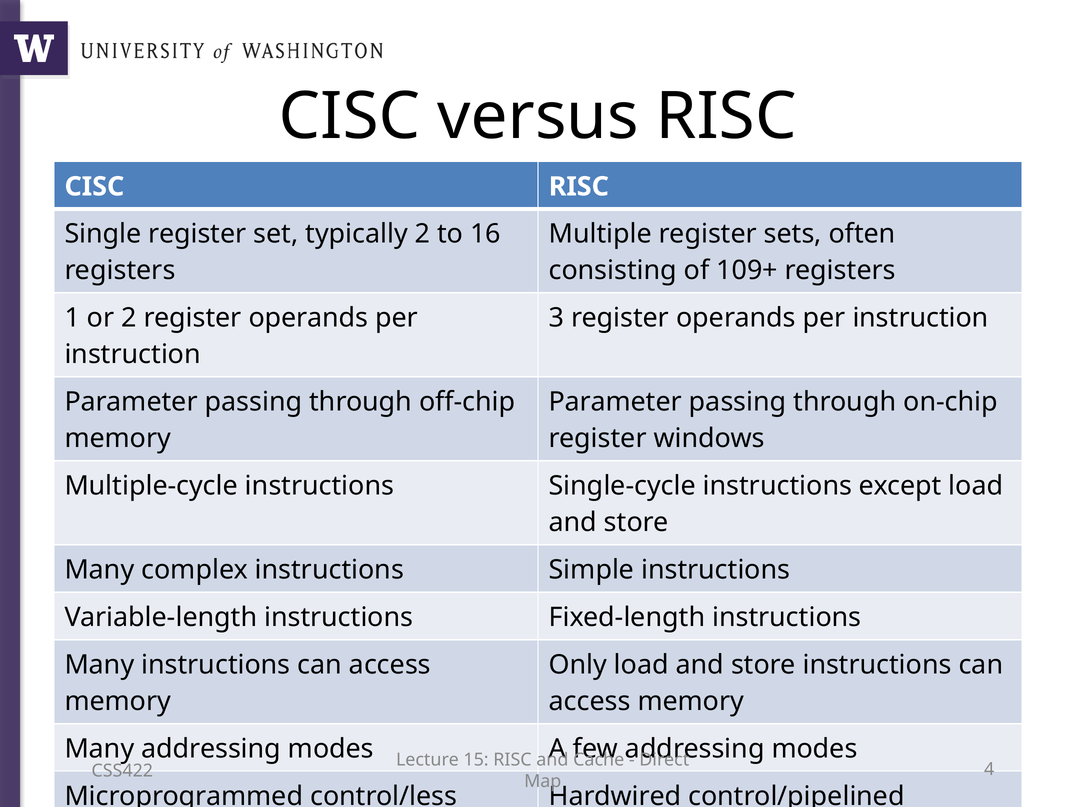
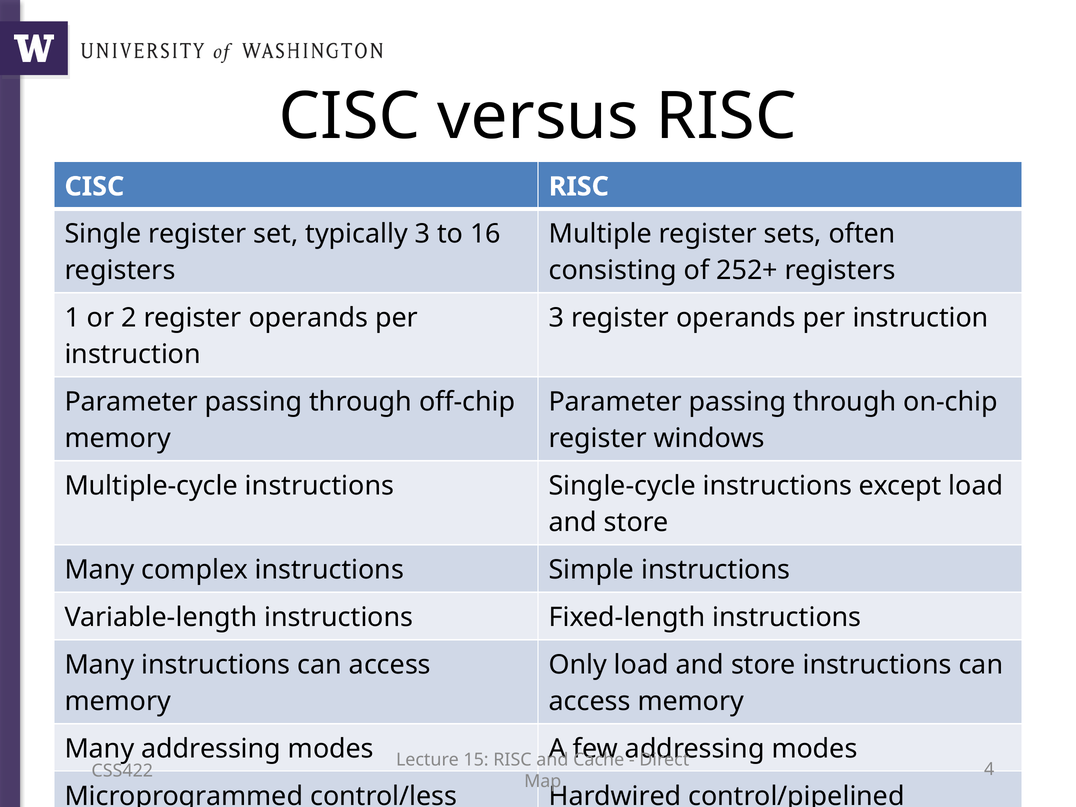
typically 2: 2 -> 3 (422, 234)
109+: 109+ -> 252+ (747, 271)
